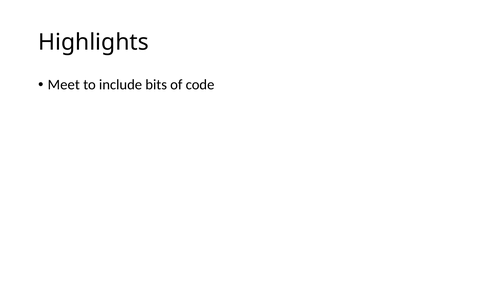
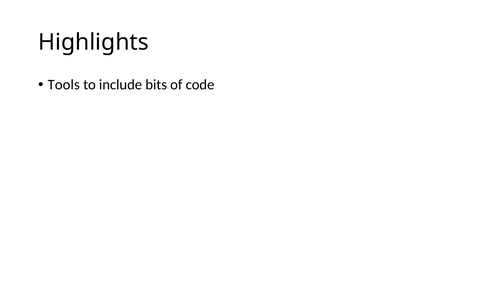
Meet: Meet -> Tools (64, 85)
